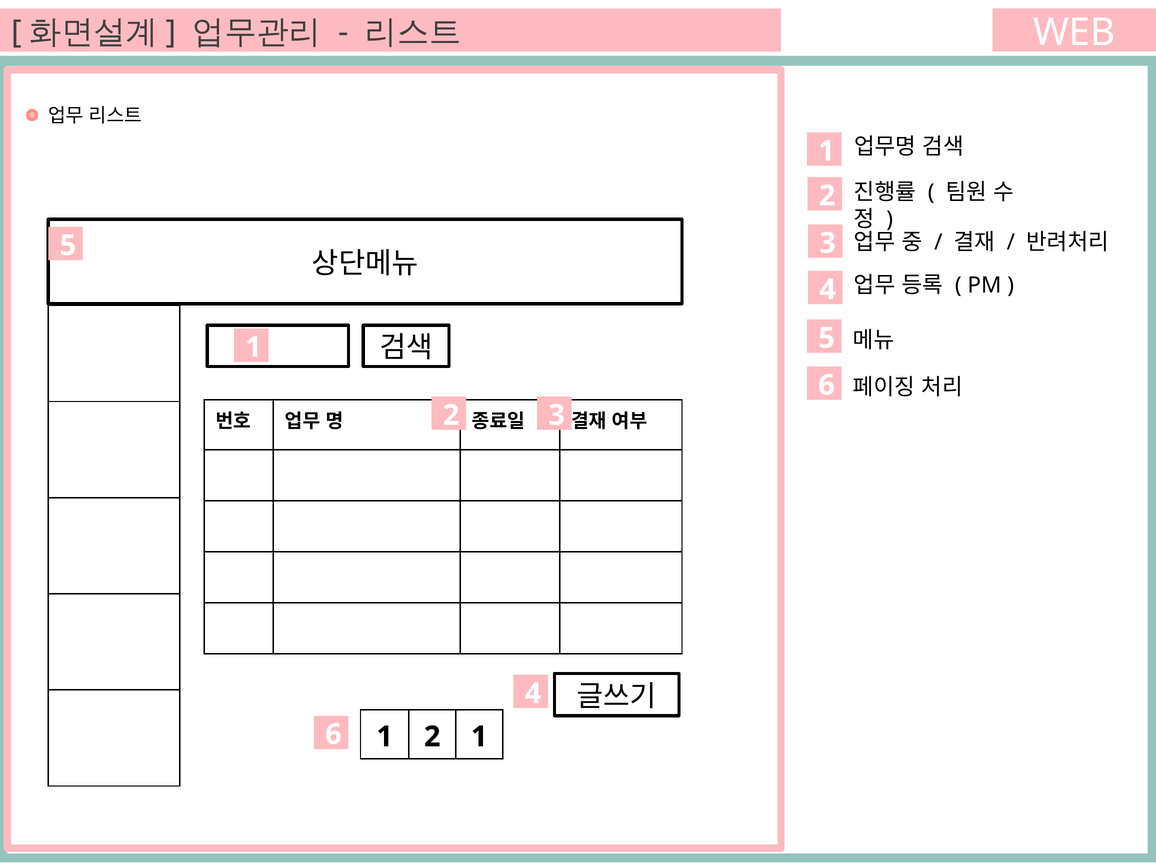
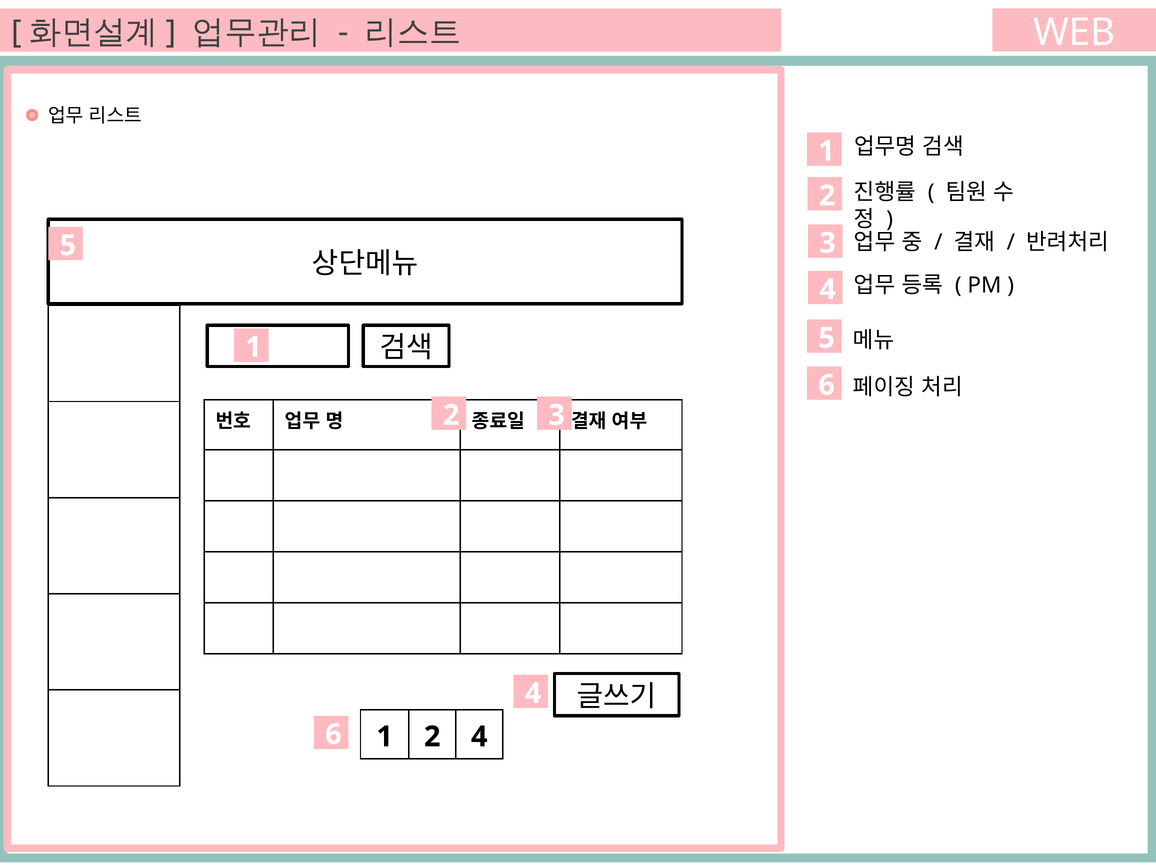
2 1: 1 -> 4 (479, 737)
